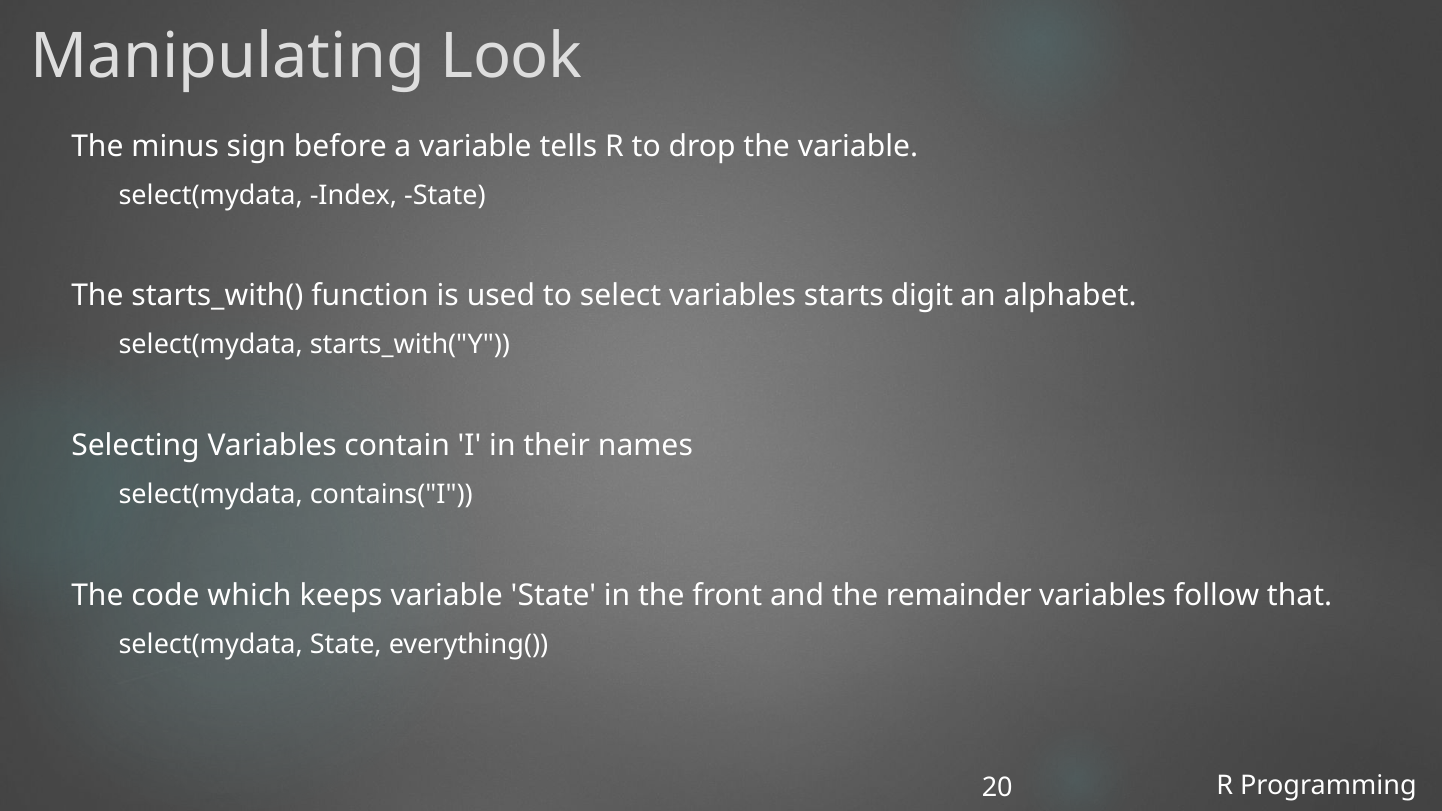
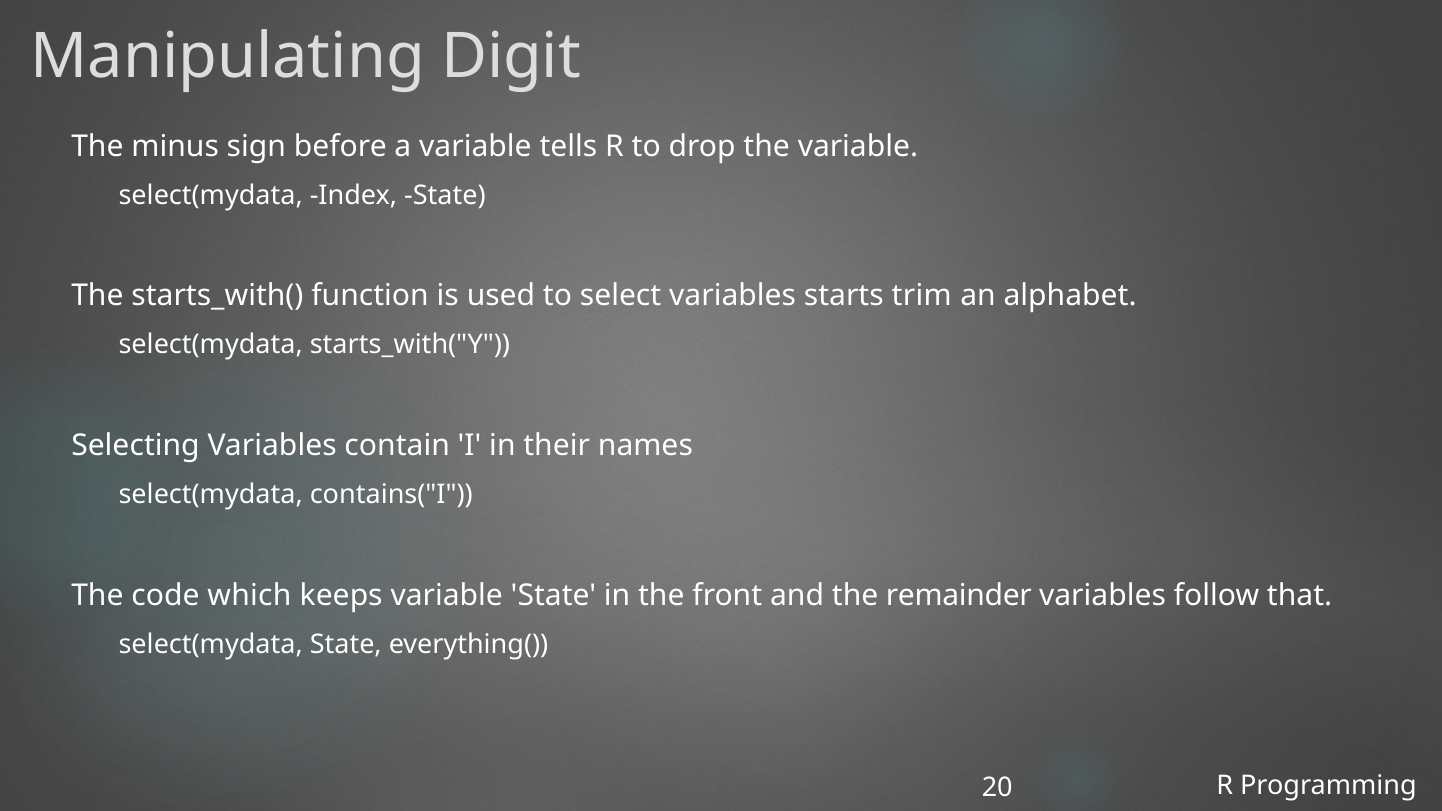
Look: Look -> Digit (511, 57)
digit: digit -> trim (922, 296)
